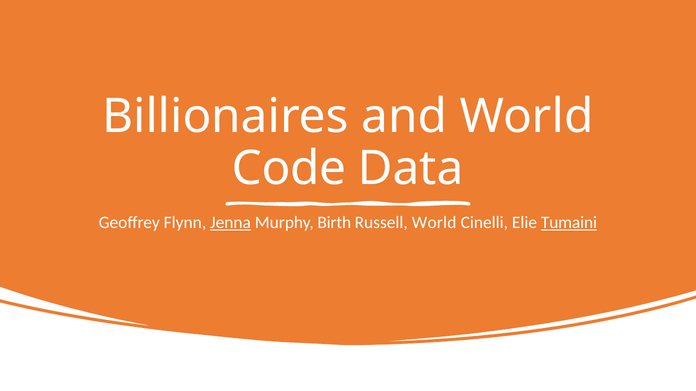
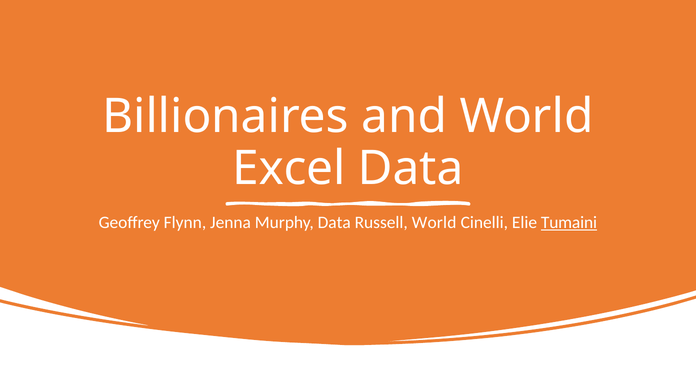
Code: Code -> Excel (289, 169)
Jenna underline: present -> none (231, 223)
Murphy Birth: Birth -> Data (334, 223)
